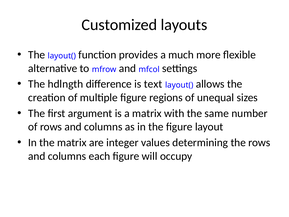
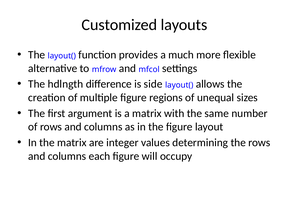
text: text -> side (153, 84)
